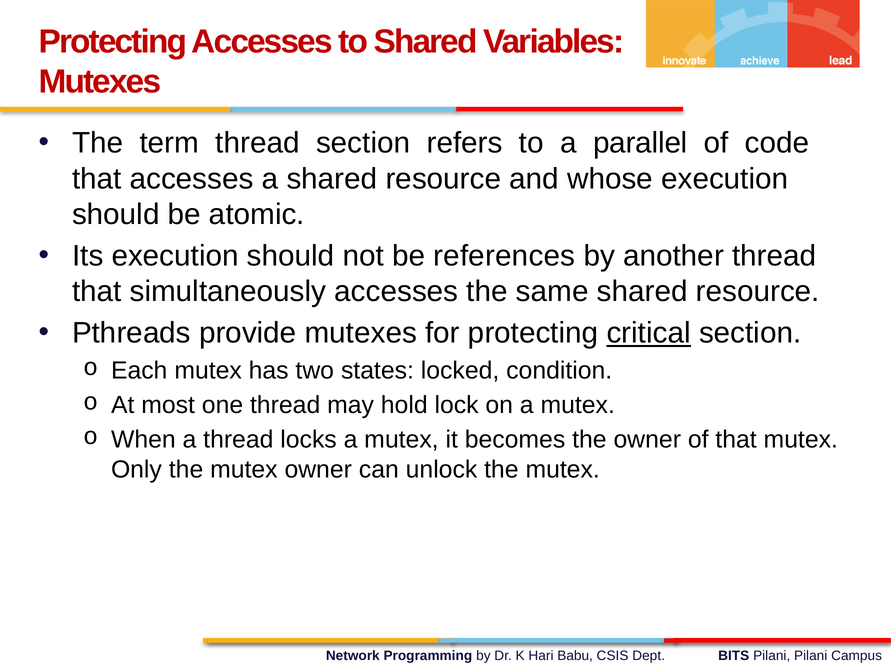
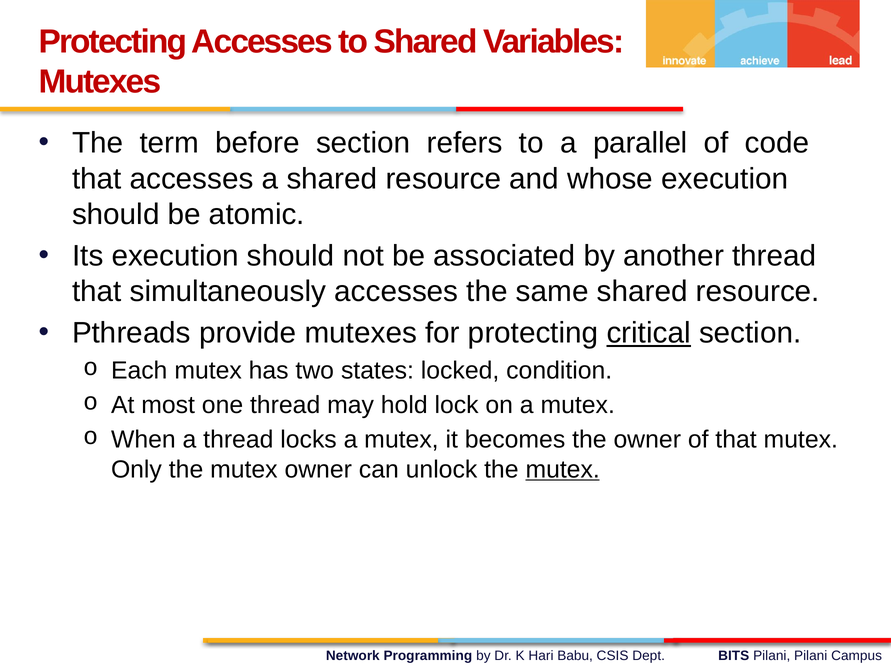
term thread: thread -> before (257, 143)
references: references -> associated (504, 256)
mutex underline: none -> present (563, 470)
